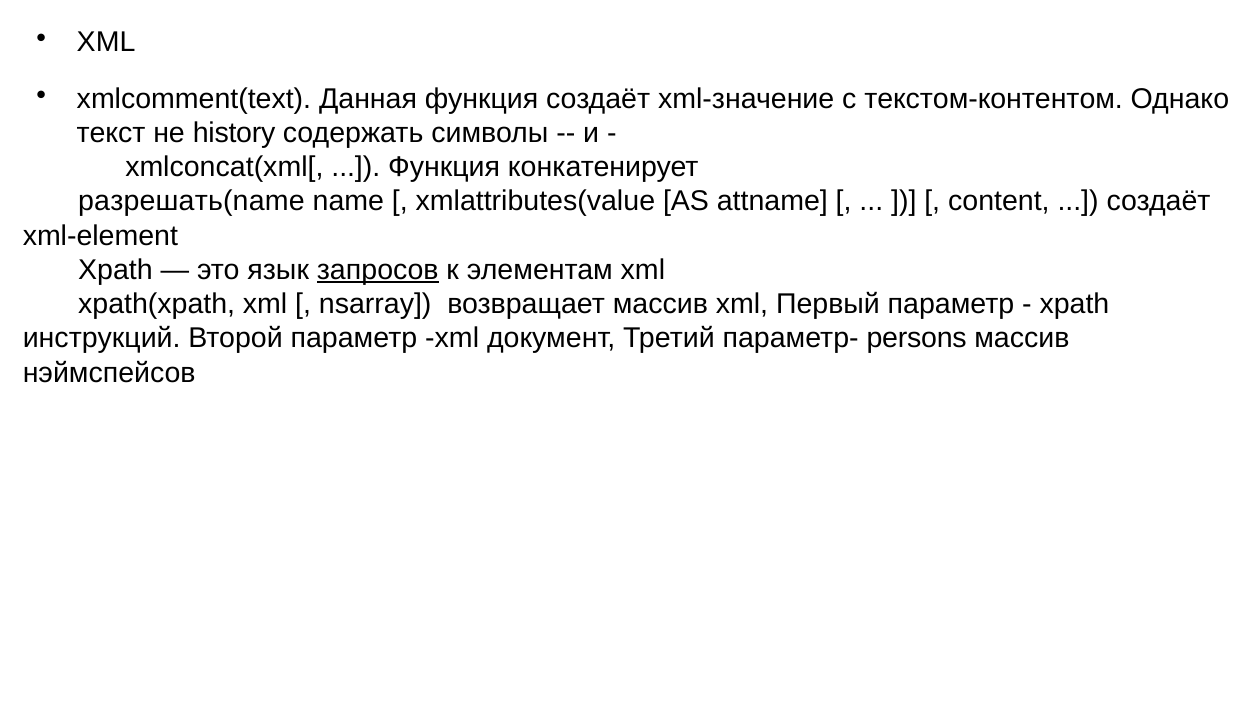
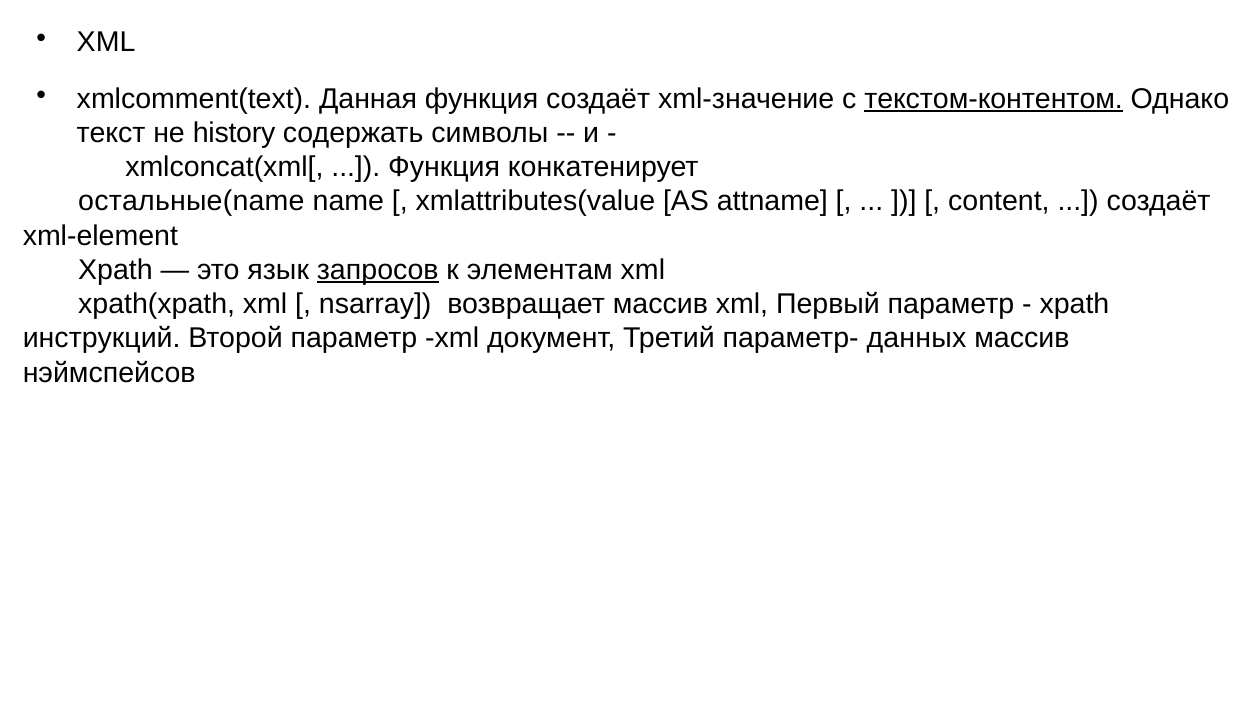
текстом-контентом underline: none -> present (994, 99)
разрешать(name: разрешать(name -> остальные(name (191, 201)
persons: persons -> данных (916, 338)
